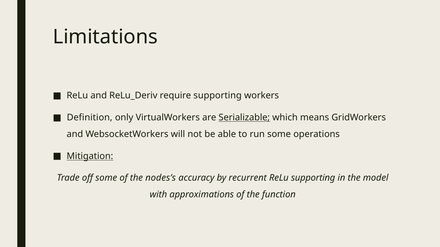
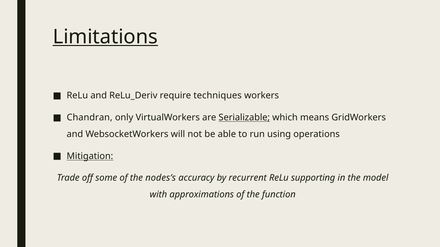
Limitations underline: none -> present (105, 37)
require supporting: supporting -> techniques (218, 96)
Definition: Definition -> Chandran (90, 118)
run some: some -> using (279, 134)
